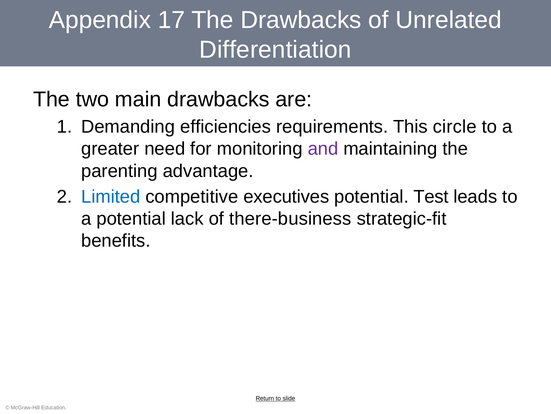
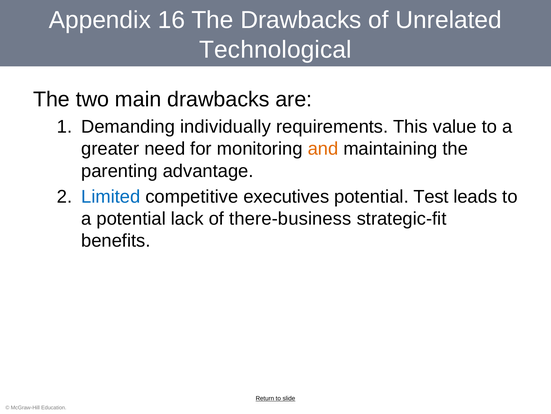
17: 17 -> 16 (171, 20)
Differentiation: Differentiation -> Technological (275, 50)
efficiencies: efficiencies -> individually (226, 127)
circle: circle -> value (455, 127)
and colour: purple -> orange (323, 149)
